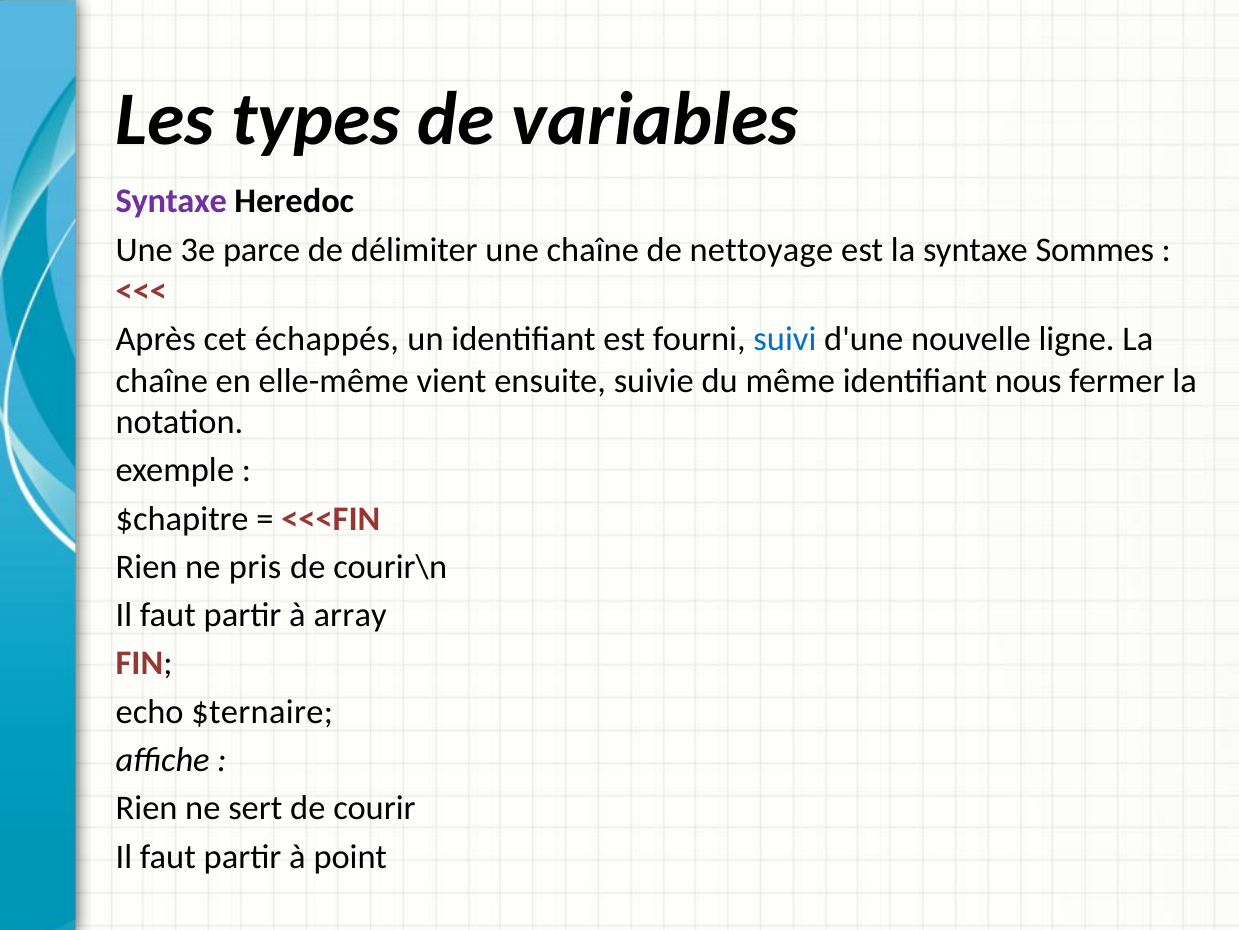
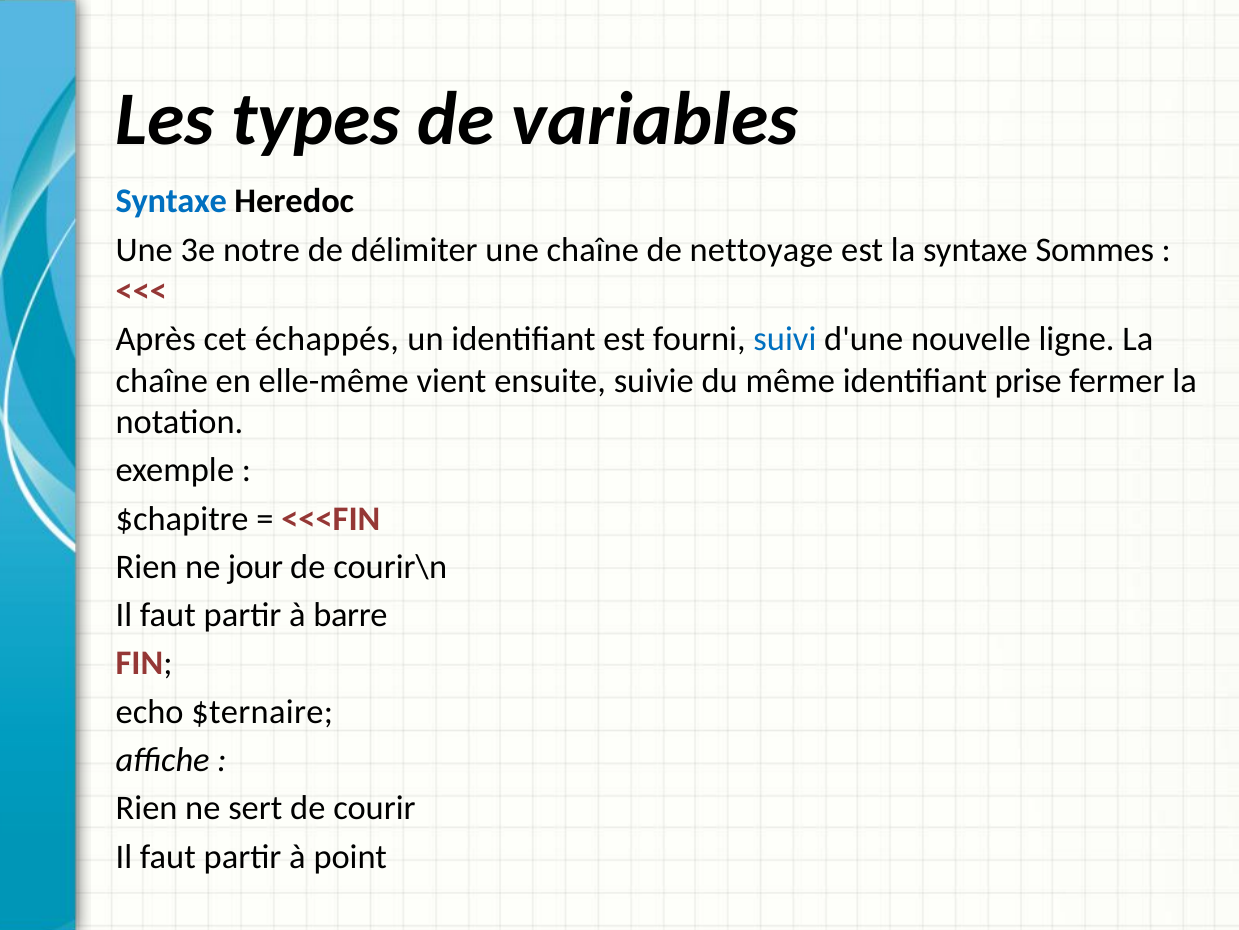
Syntaxe colour: purple -> blue (171, 201)
parce: parce -> notre (262, 249)
nous: nous -> prise (1028, 380)
pris: pris -> jour (255, 567)
array: array -> barre (350, 615)
